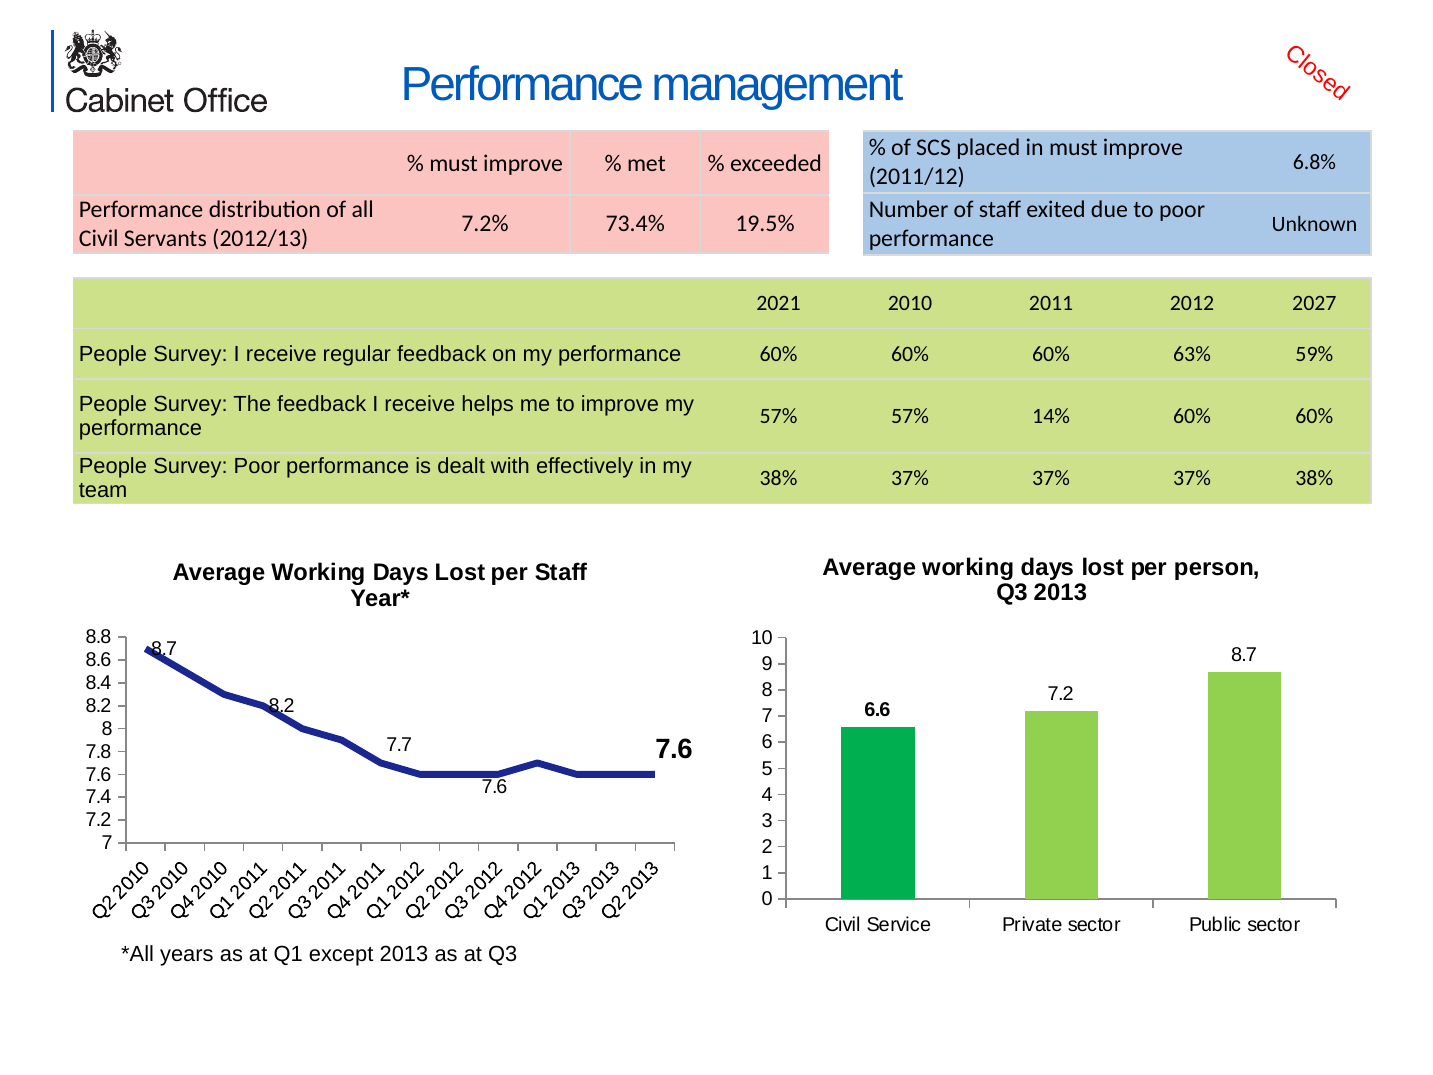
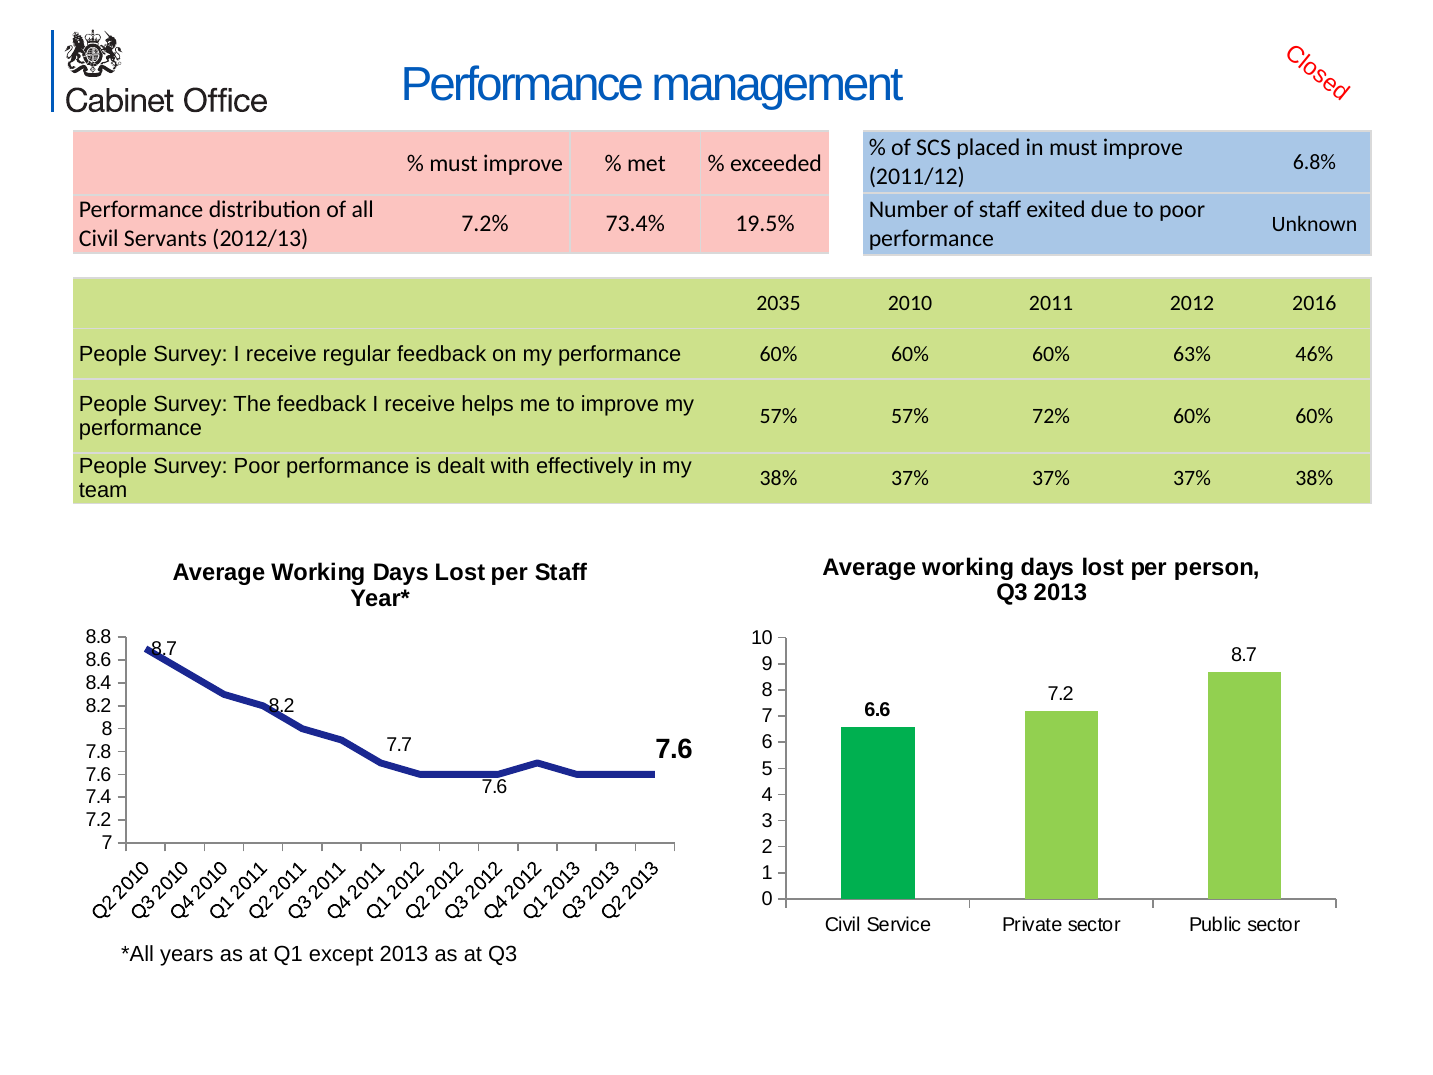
2021: 2021 -> 2035 (778, 303)
2027: 2027 -> 2016 (1314, 303)
59%: 59% -> 46% (1314, 354)
14%: 14% -> 72% (1051, 416)
